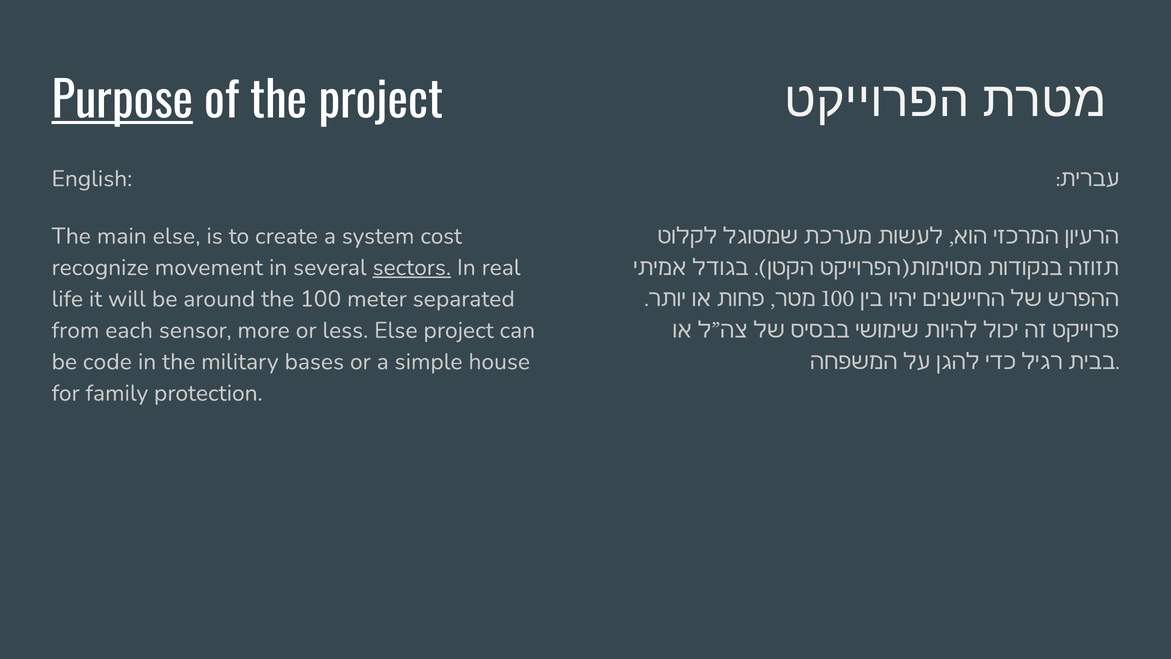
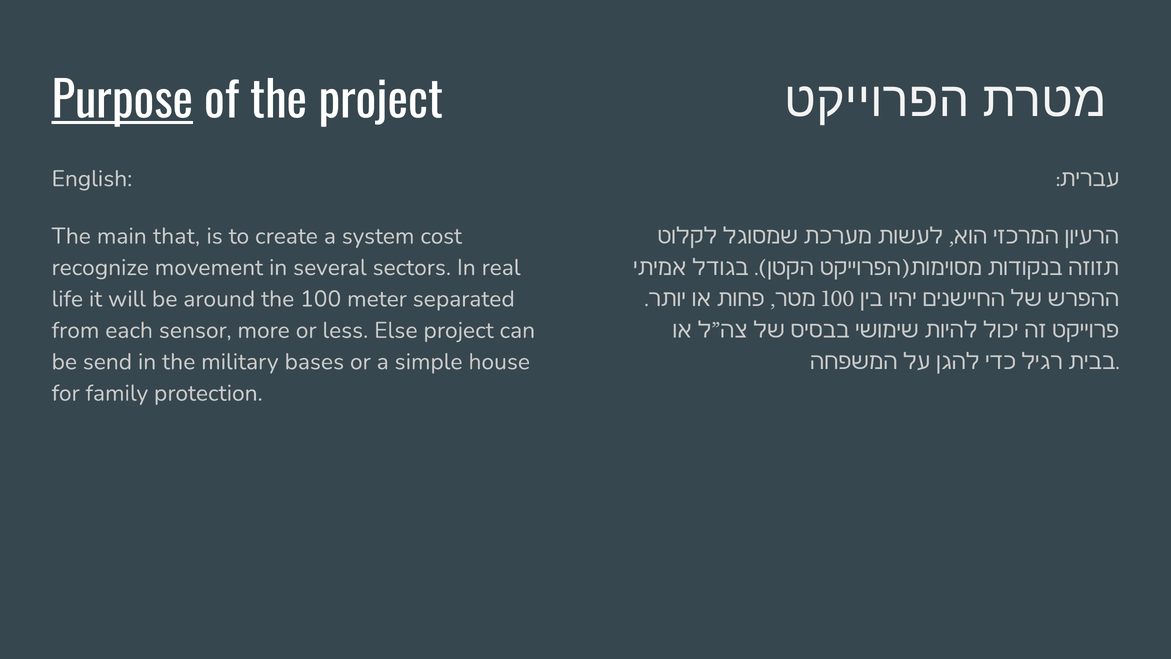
main else: else -> that (177, 236)
sectors underline: present -> none (412, 267)
code: code -> send (107, 362)
